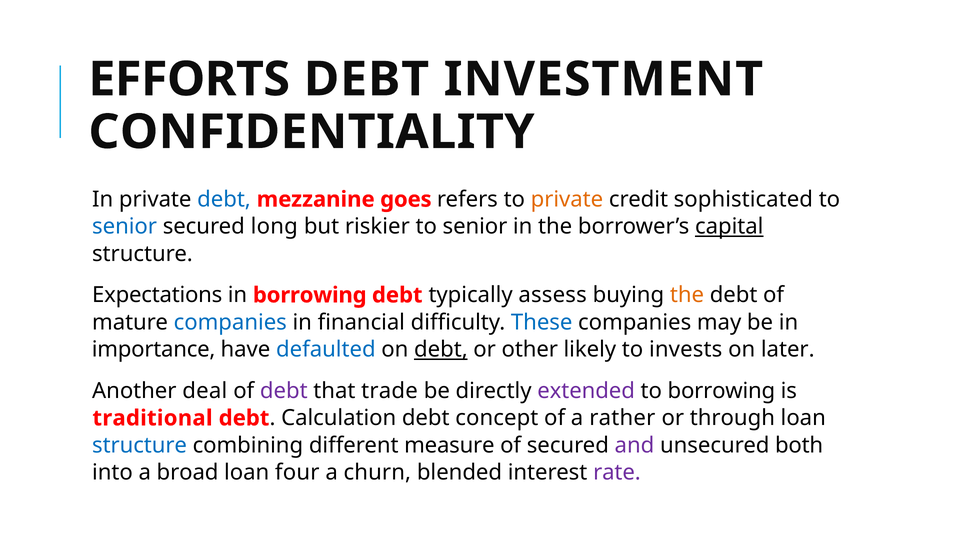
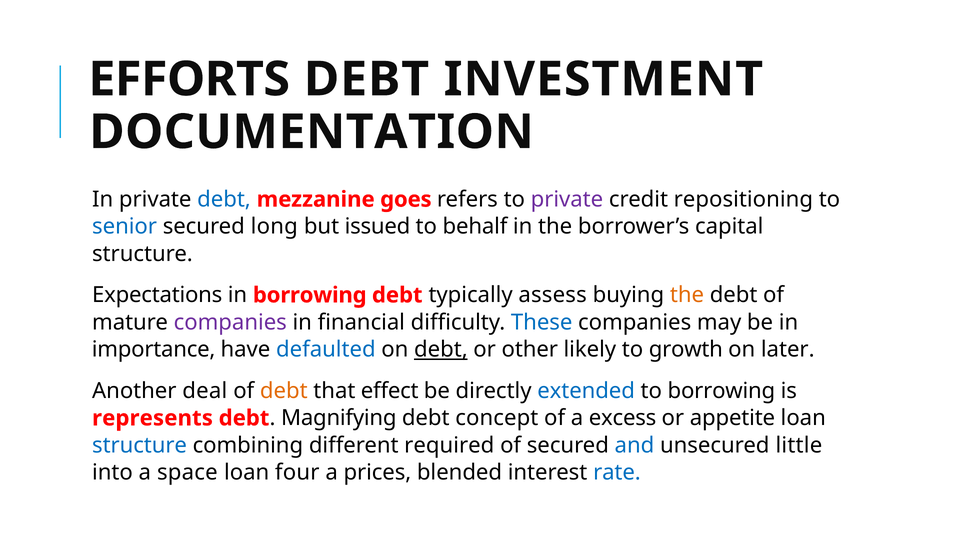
CONFIDENTIALITY: CONFIDENTIALITY -> DOCUMENTATION (311, 132)
private colour: orange -> purple (567, 199)
sophisticated: sophisticated -> repositioning (743, 199)
riskier: riskier -> issued (377, 227)
senior: senior -> behalf (475, 227)
capital underline: present -> none (729, 227)
companies colour: blue -> purple (230, 322)
invests: invests -> growth (686, 350)
debt colour: purple -> orange (284, 391)
trade: trade -> effect (390, 391)
extended colour: purple -> blue (586, 391)
traditional: traditional -> represents (153, 418)
Calculation: Calculation -> Magnifying (339, 418)
rather: rather -> excess (623, 418)
through: through -> appetite (732, 418)
measure: measure -> required (449, 445)
and colour: purple -> blue (634, 445)
both: both -> little (799, 445)
broad: broad -> space (187, 472)
churn: churn -> prices (377, 472)
rate colour: purple -> blue (617, 472)
